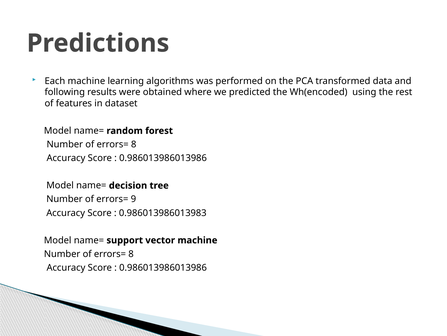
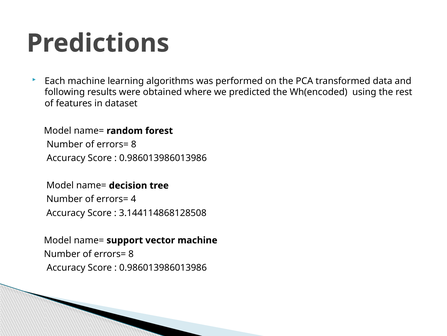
9: 9 -> 4 (133, 199)
0.986013986013983: 0.986013986013983 -> 3.144114868128508 (163, 212)
